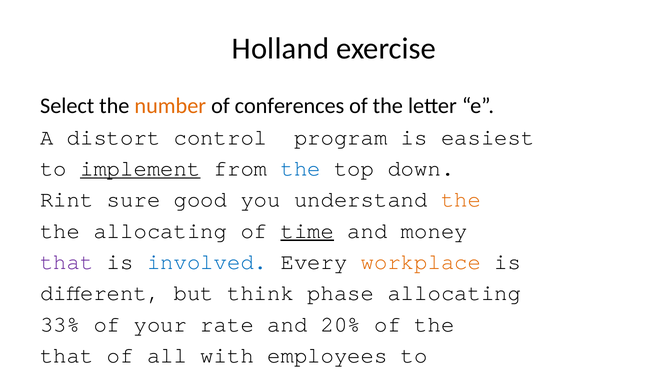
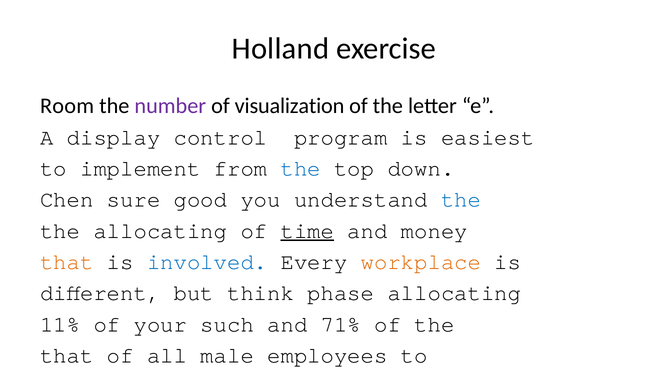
Select: Select -> Room (67, 106)
number colour: orange -> purple (170, 106)
conferences: conferences -> visualization (290, 106)
distort: distort -> display (114, 137)
implement underline: present -> none (140, 168)
Rint: Rint -> Chen (67, 199)
the colour: orange -> blue (461, 199)
that colour: purple -> orange (67, 262)
33%: 33% -> 11% (60, 324)
rate: rate -> such (227, 324)
20%: 20% -> 71% (341, 324)
with: with -> male (227, 355)
